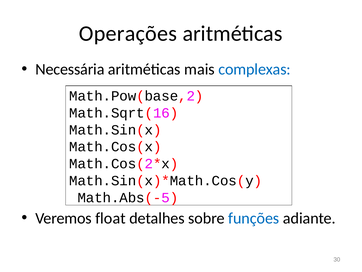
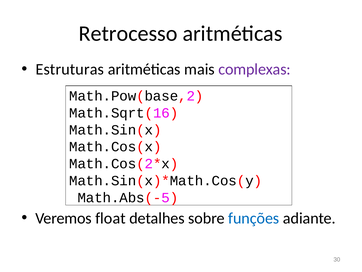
Operações: Operações -> Retrocesso (128, 34)
Necessária: Necessária -> Estruturas (70, 69)
complexas colour: blue -> purple (255, 69)
